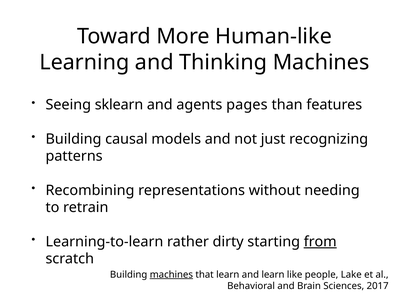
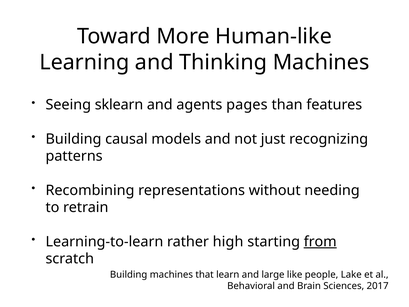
dirty: dirty -> high (228, 241)
machines underline: present -> none (171, 274)
and learn: learn -> large (273, 274)
